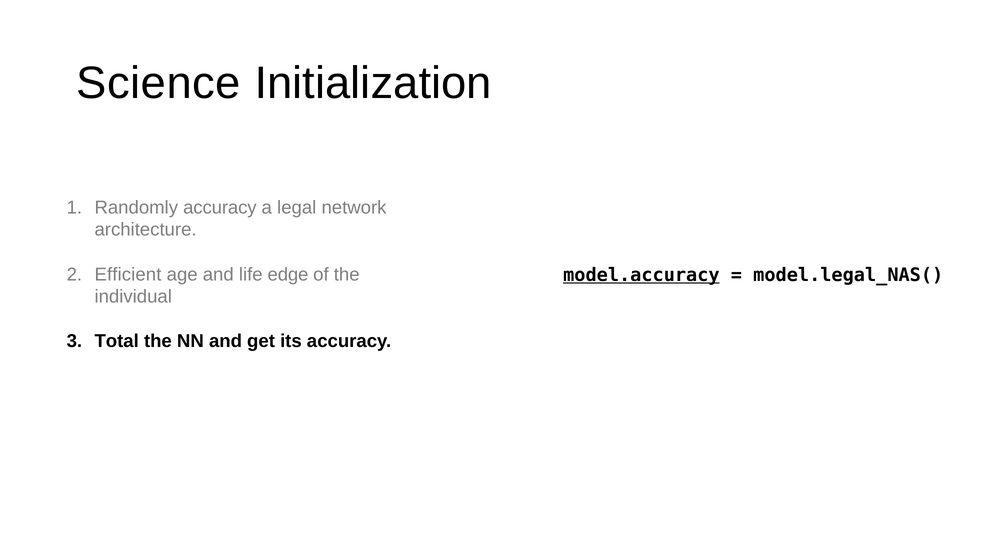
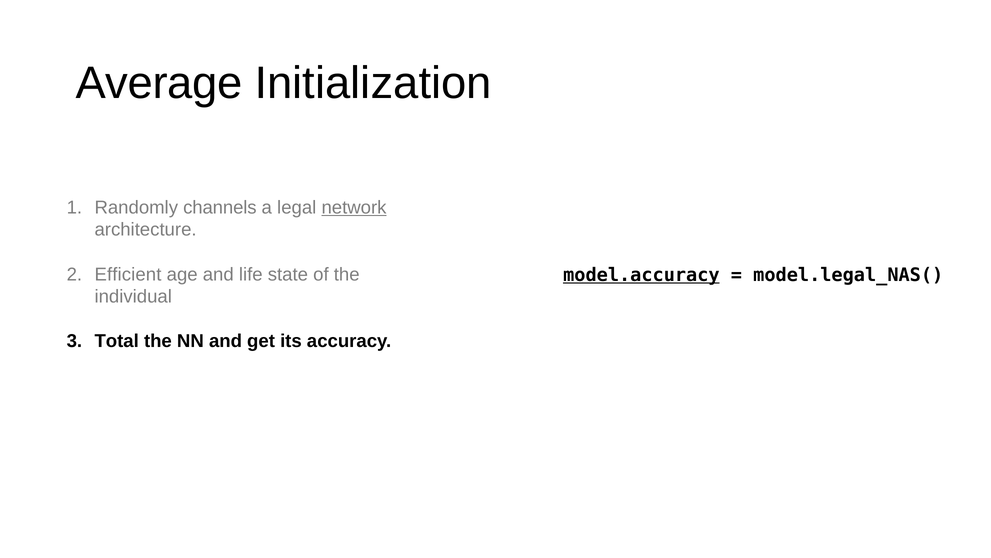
Science: Science -> Average (159, 83)
Randomly accuracy: accuracy -> channels (220, 207)
network underline: none -> present (354, 207)
edge: edge -> state (288, 274)
